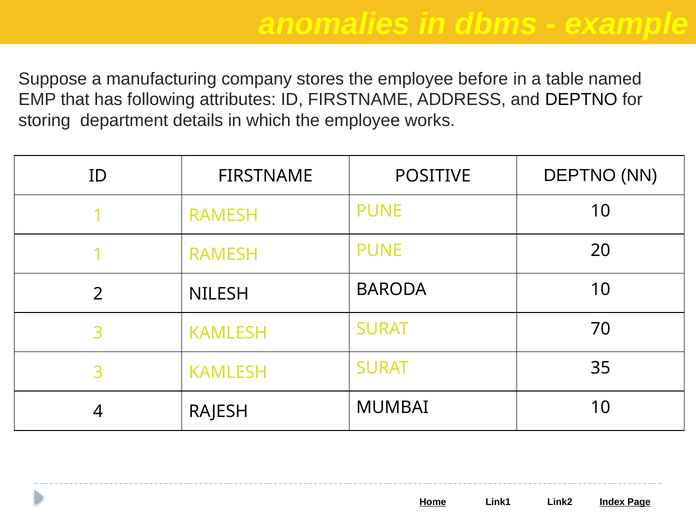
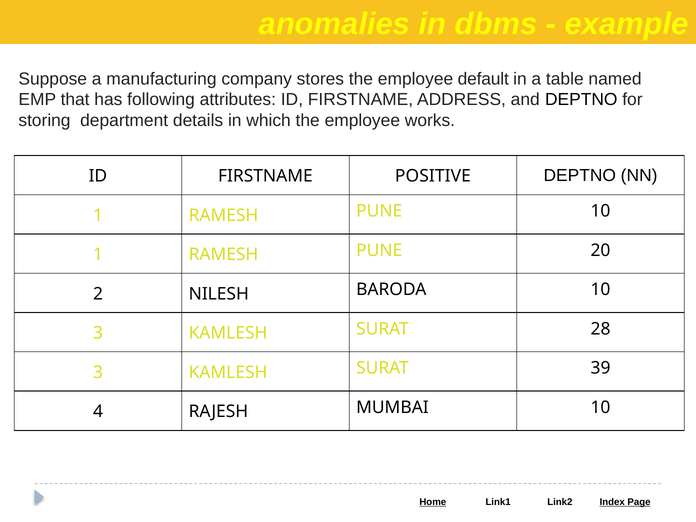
before: before -> default (483, 79)
70: 70 -> 28 (601, 329)
35: 35 -> 39 (601, 368)
